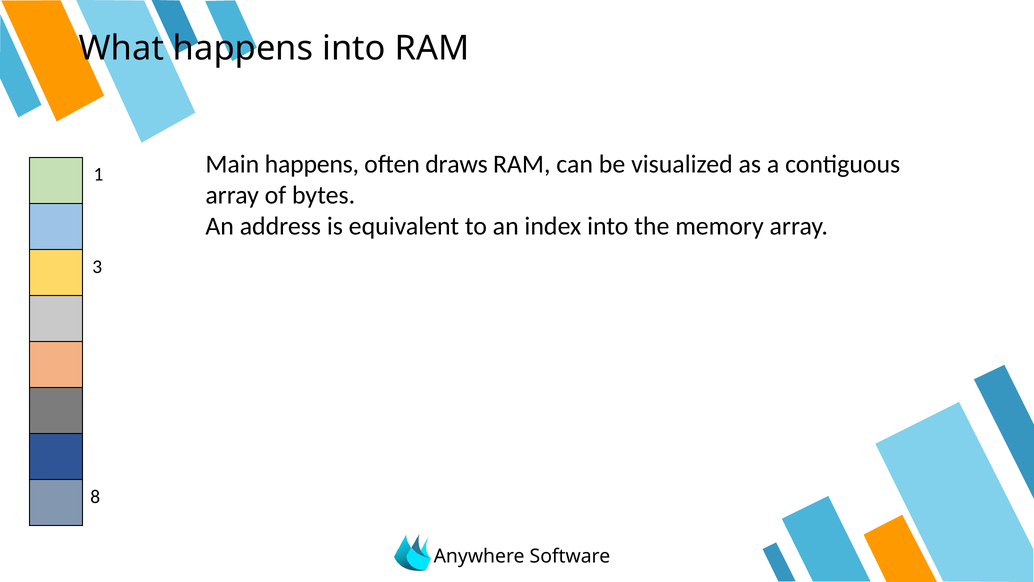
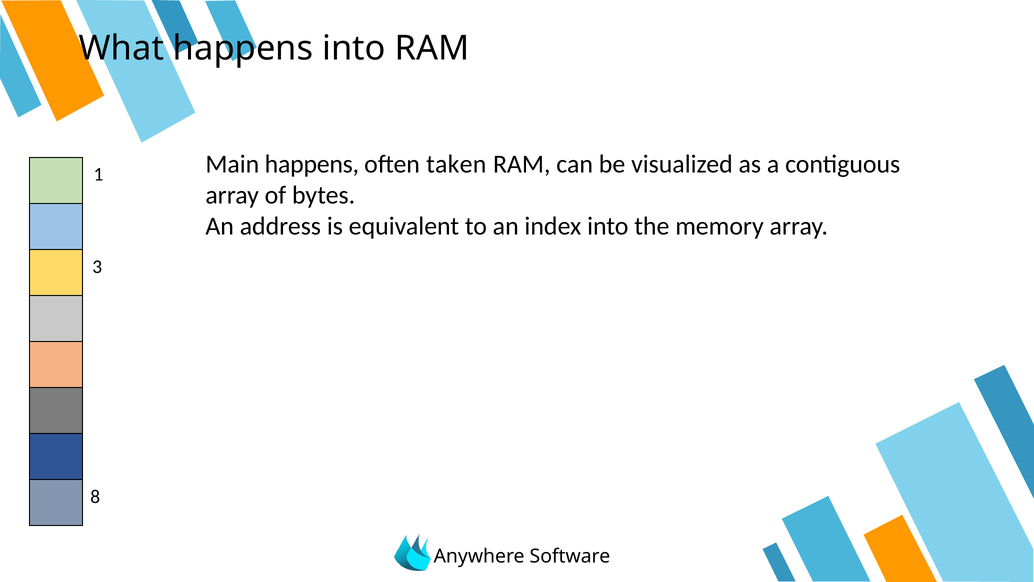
draws: draws -> taken (456, 164)
